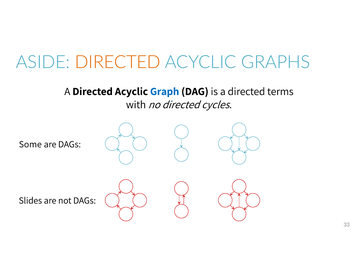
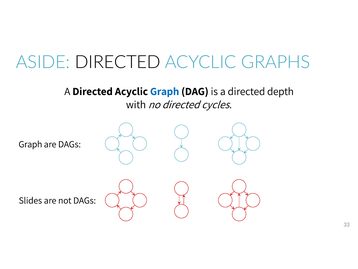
DIRECTED colour: orange -> black (118, 62)
terms: terms -> depth (280, 91)
Some: Some -> Graph (30, 144)
